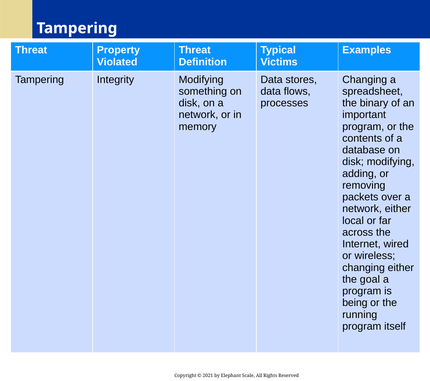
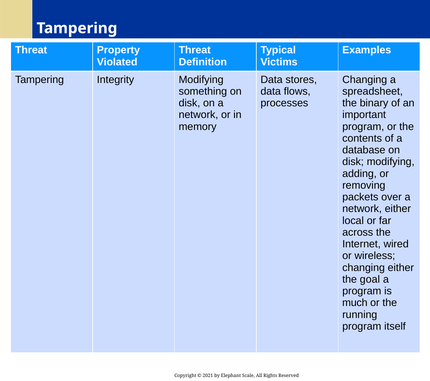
being: being -> much (355, 303)
